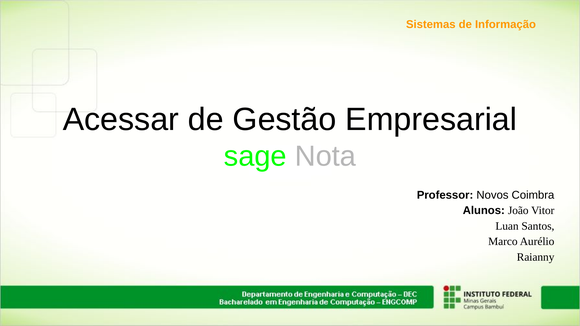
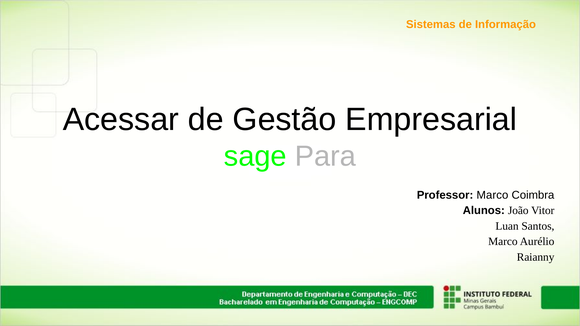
Nota: Nota -> Para (325, 156)
Professor Novos: Novos -> Marco (492, 195)
